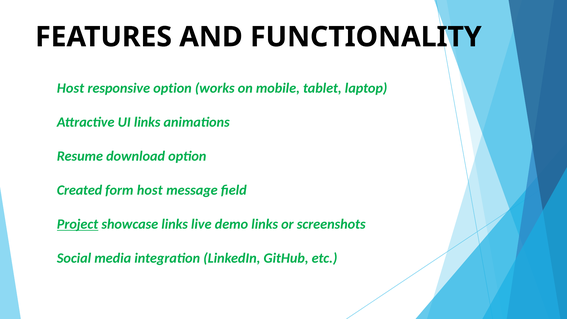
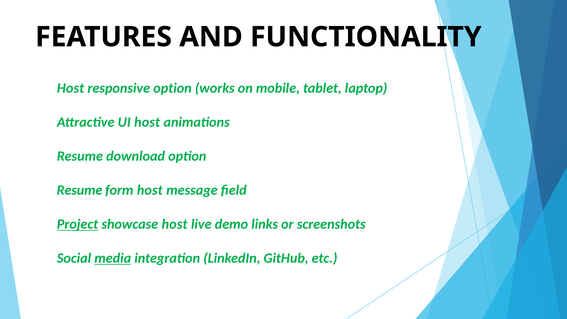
UI links: links -> host (147, 122)
Created: Created -> Resume (80, 190)
showcase links: links -> host (175, 224)
media underline: none -> present (113, 258)
